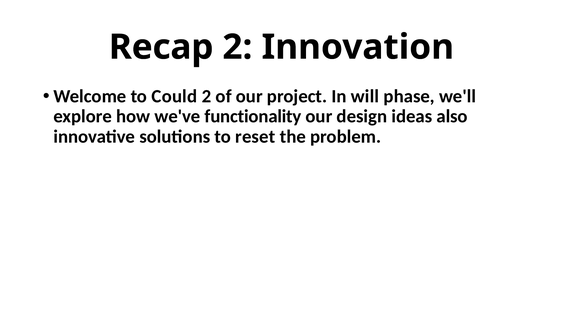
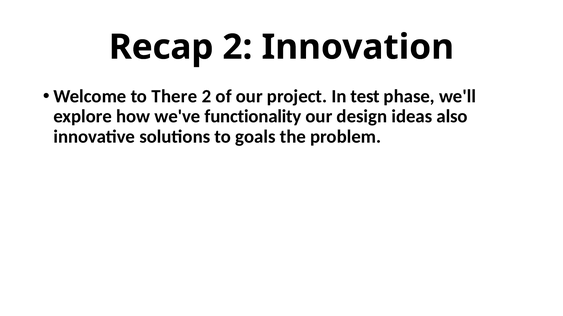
Could: Could -> There (174, 96)
will: will -> test (365, 96)
reset: reset -> goals (255, 137)
